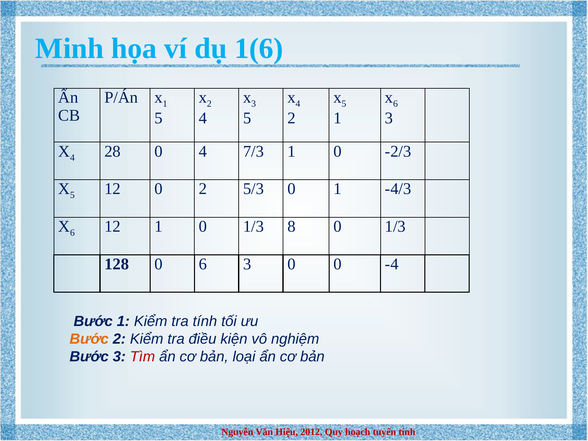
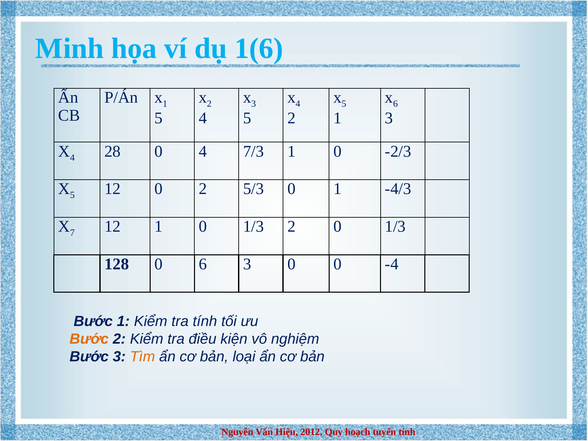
6: 6 -> 7 (72, 233)
1/3 8: 8 -> 2 (291, 226)
Tìm colour: red -> orange (142, 357)
